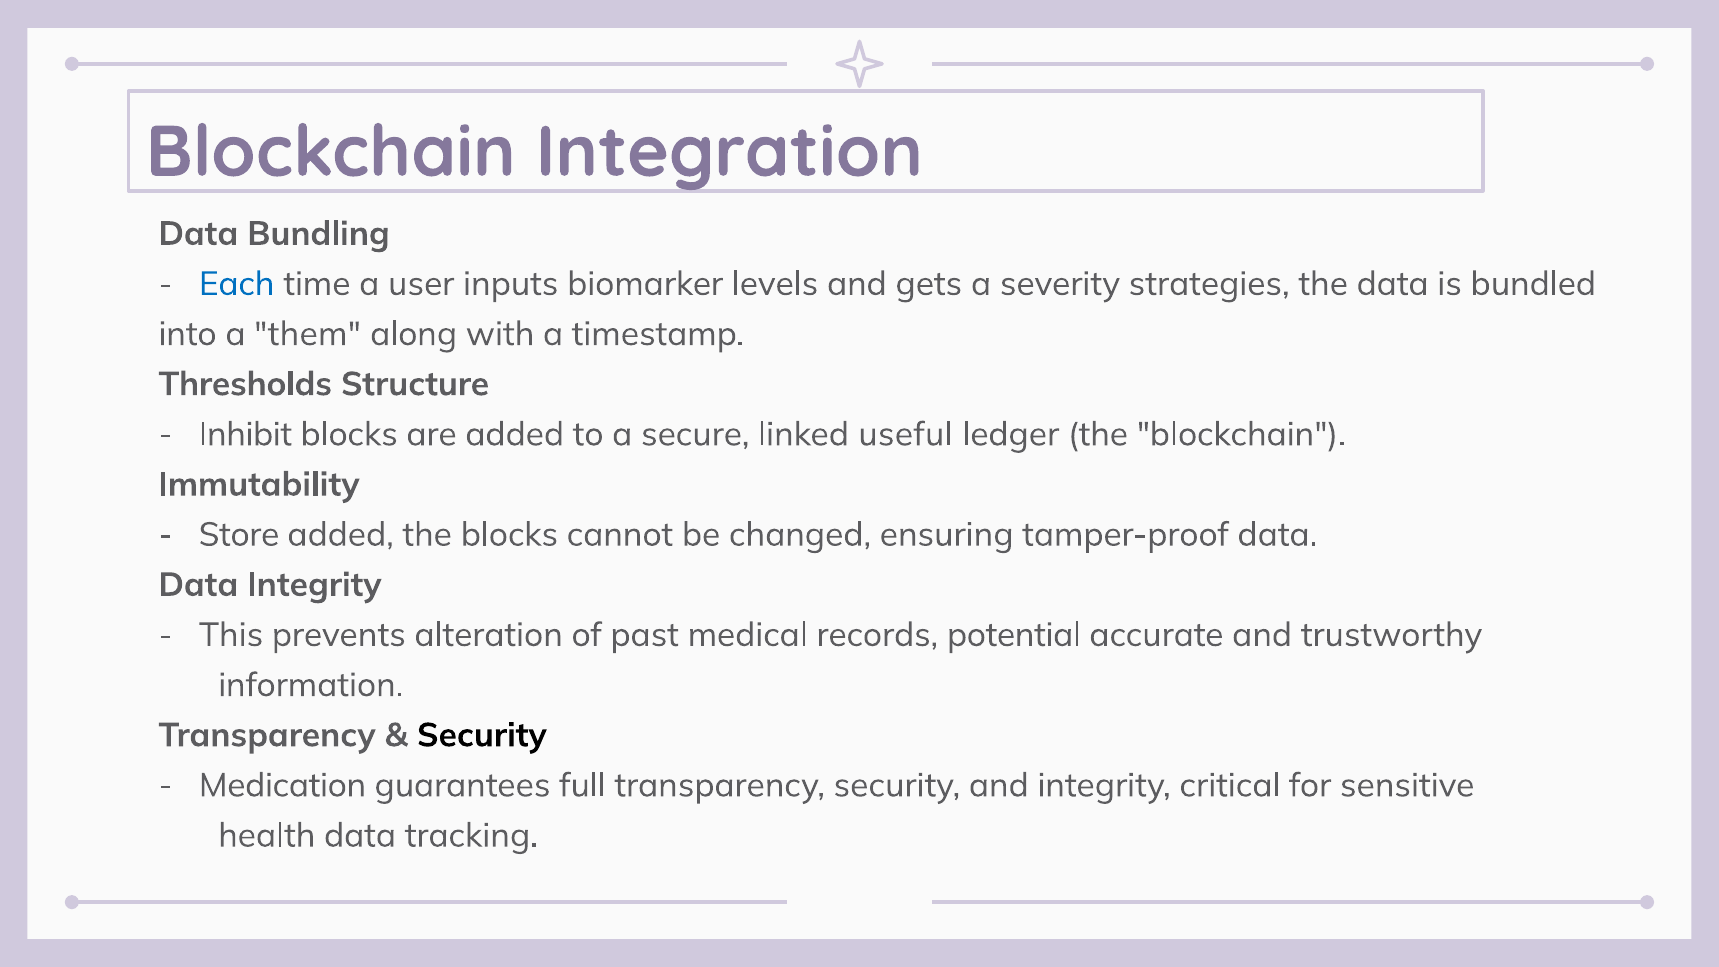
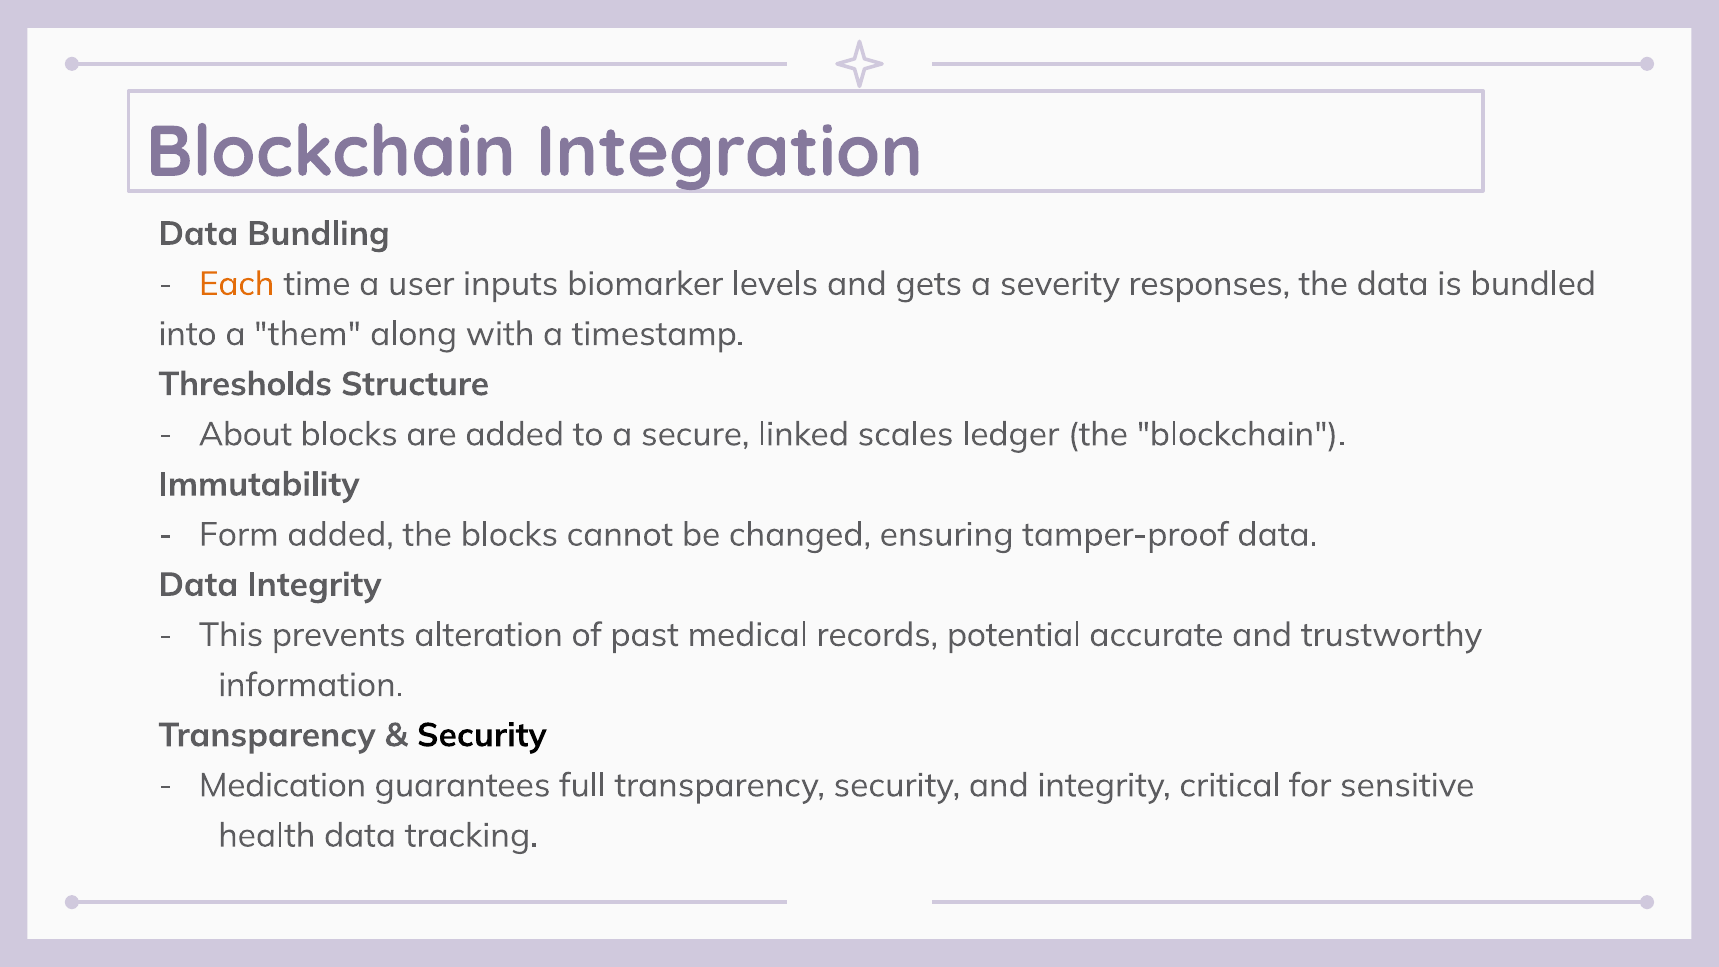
Each colour: blue -> orange (237, 284)
strategies: strategies -> responses (1209, 284)
Inhibit: Inhibit -> About (245, 434)
useful: useful -> scales (906, 434)
Store: Store -> Form (239, 535)
